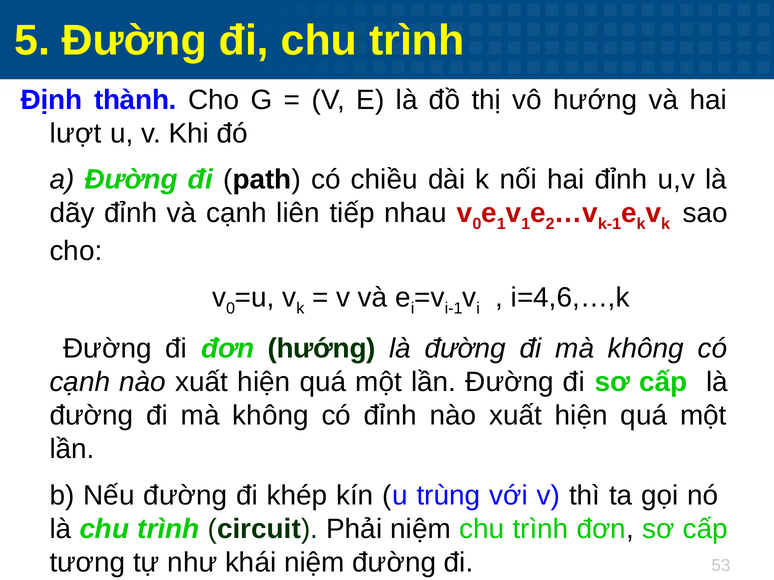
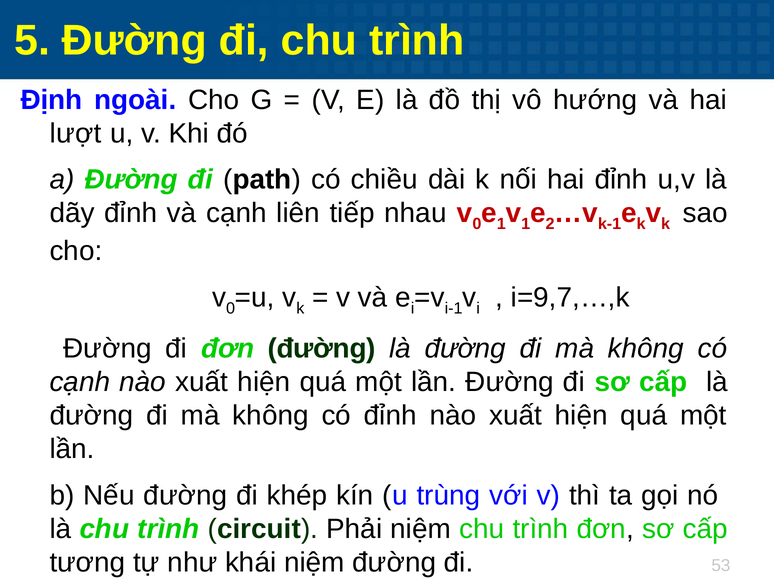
thành: thành -> ngoài (135, 100)
i=4,6,…,k: i=4,6,…,k -> i=9,7,…,k (570, 298)
đơn hướng: hướng -> đường (322, 349)
